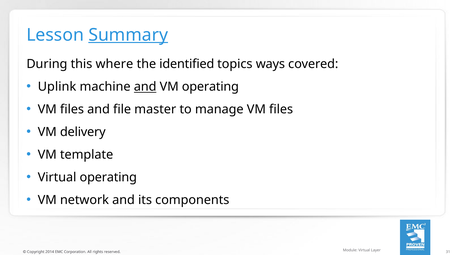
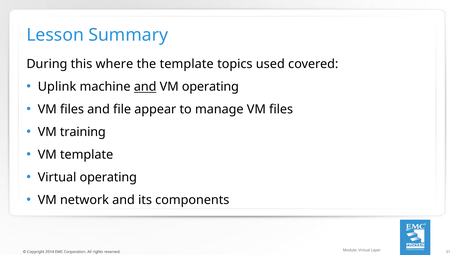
Summary underline: present -> none (128, 35)
the identified: identified -> template (187, 64)
ways: ways -> used (270, 64)
master: master -> appear (155, 109)
delivery: delivery -> training (83, 132)
